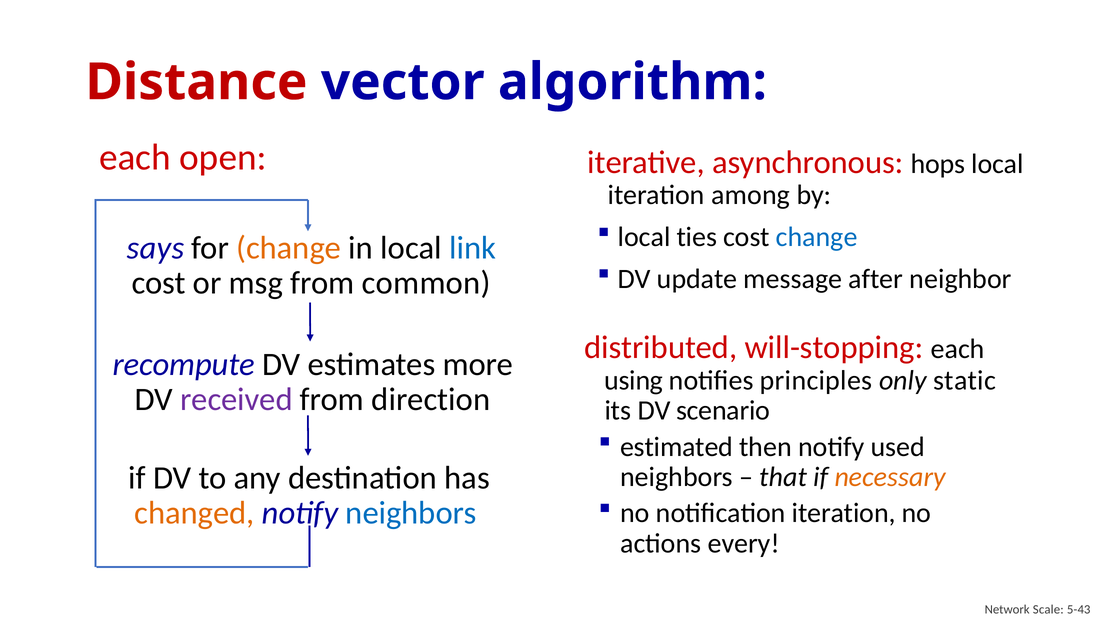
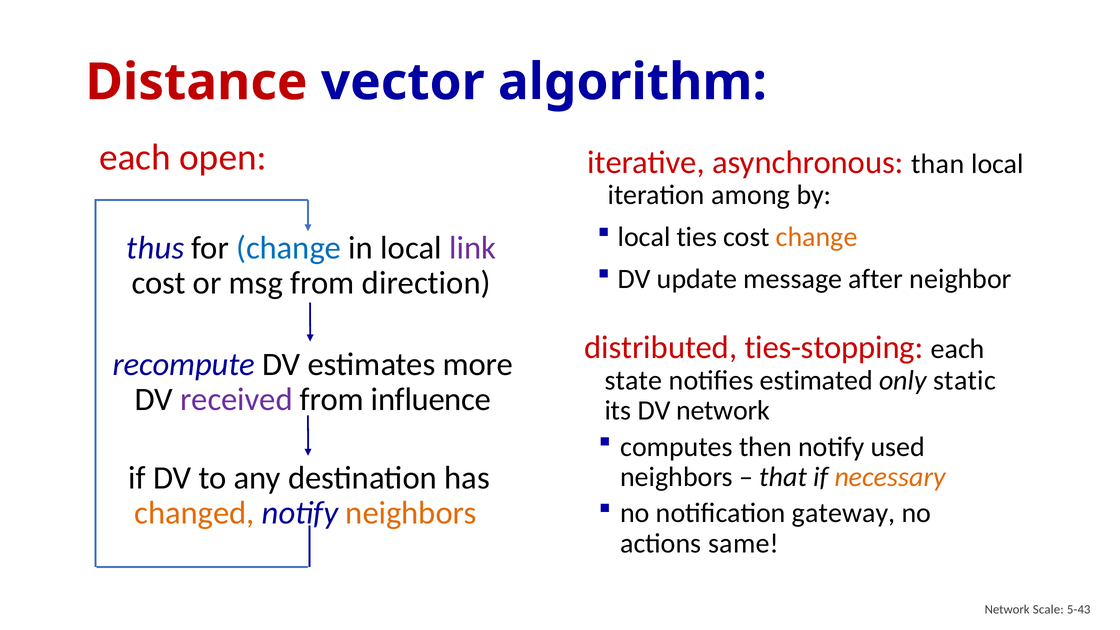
hops: hops -> than (938, 164)
change colour: blue -> orange (817, 237)
says: says -> thus (155, 248)
change colour: orange -> blue (289, 248)
link colour: blue -> purple (473, 248)
common: common -> direction (426, 283)
will-stopping: will-stopping -> ties-stopping (834, 348)
using: using -> state (633, 380)
principles: principles -> estimated (816, 380)
direction: direction -> influence (431, 400)
DV scenario: scenario -> network (723, 411)
estimated: estimated -> computes (676, 447)
notification iteration: iteration -> gateway (844, 513)
neighbors colour: blue -> orange (411, 513)
every: every -> same (744, 543)
